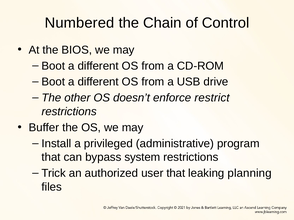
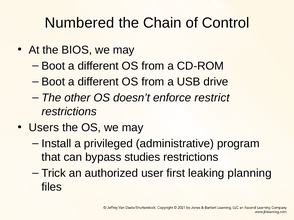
Buffer: Buffer -> Users (44, 128)
system: system -> studies (142, 158)
user that: that -> first (176, 174)
